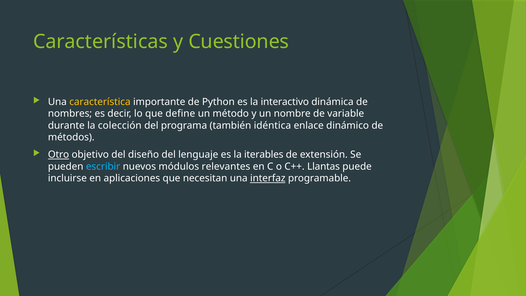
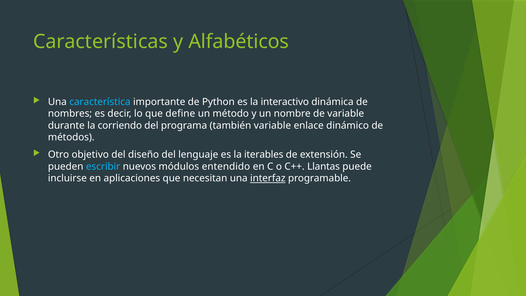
Cuestiones: Cuestiones -> Alfabéticos (239, 41)
característica colour: yellow -> light blue (100, 102)
colección: colección -> corriendo (120, 125)
también idéntica: idéntica -> variable (272, 125)
Otro underline: present -> none (59, 155)
relevantes: relevantes -> entendido (226, 166)
